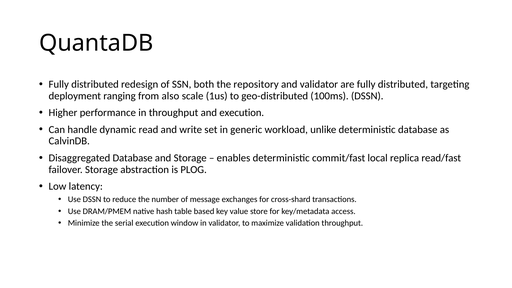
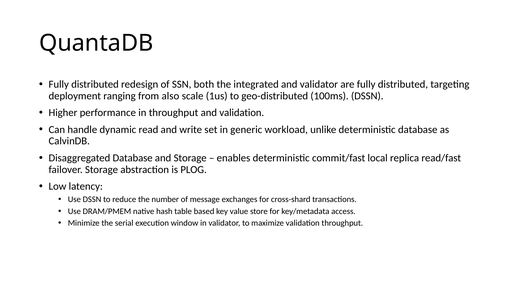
repository: repository -> integrated (256, 84)
and execution: execution -> validation (242, 113)
